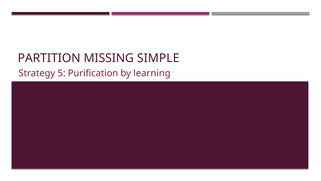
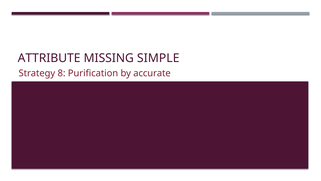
PARTITION: PARTITION -> ATTRIBUTE (49, 58)
5: 5 -> 8 (62, 73)
learning: learning -> accurate (152, 73)
